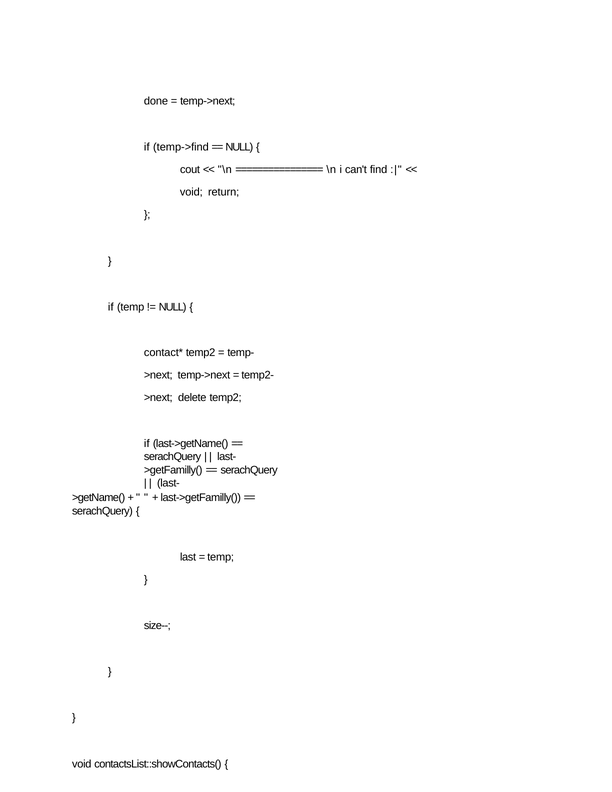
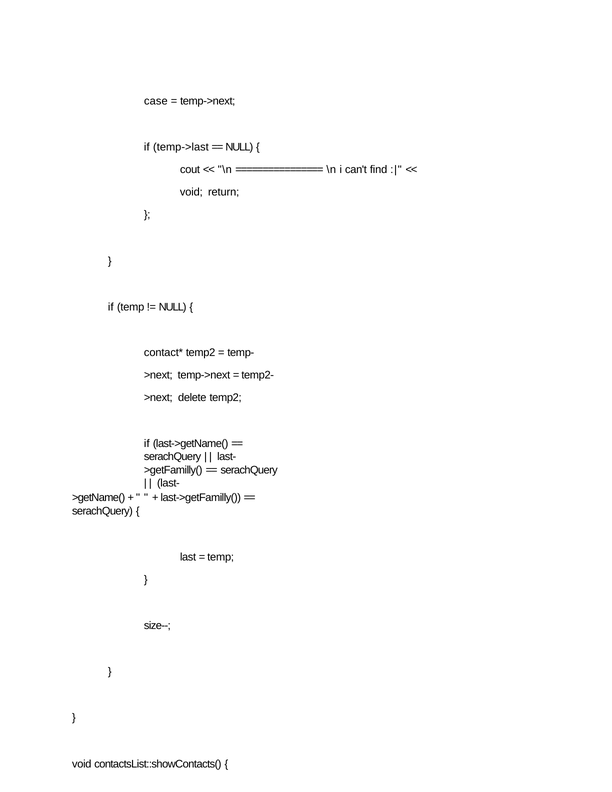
done: done -> case (156, 101)
temp->find: temp->find -> temp->last (181, 147)
